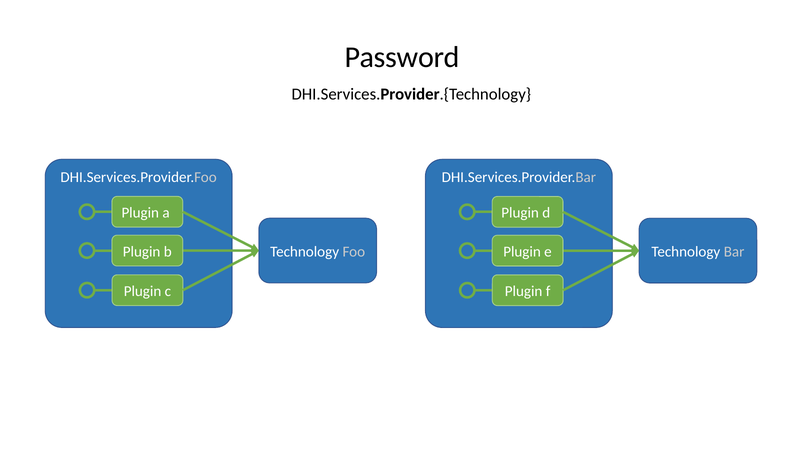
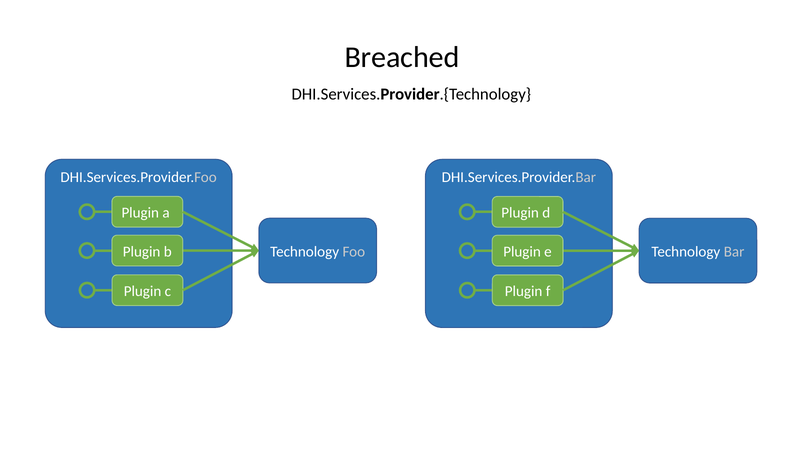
Password: Password -> Breached (402, 57)
